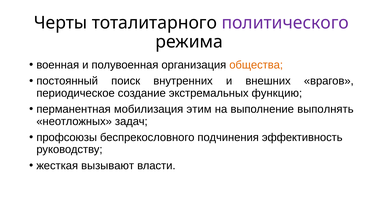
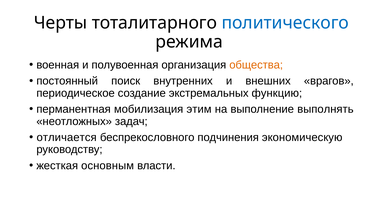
политического colour: purple -> blue (285, 23)
профсоюзы: профсоюзы -> отличается (67, 137)
эффективность: эффективность -> экономическую (302, 137)
вызывают: вызывают -> основным (108, 165)
